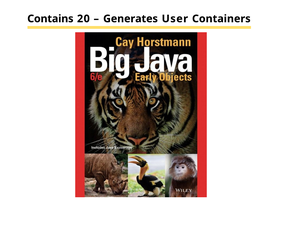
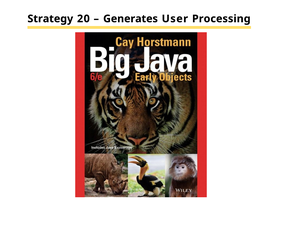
Contains: Contains -> Strategy (50, 19)
Containers: Containers -> Processing (221, 19)
